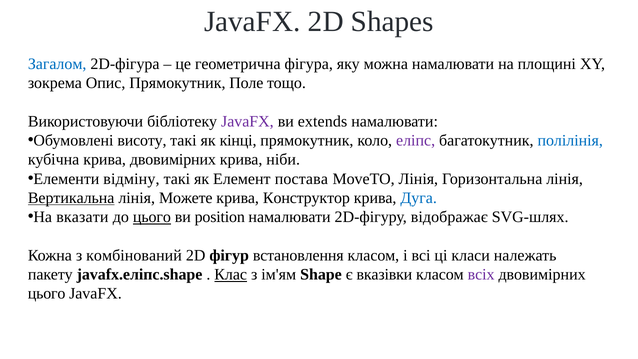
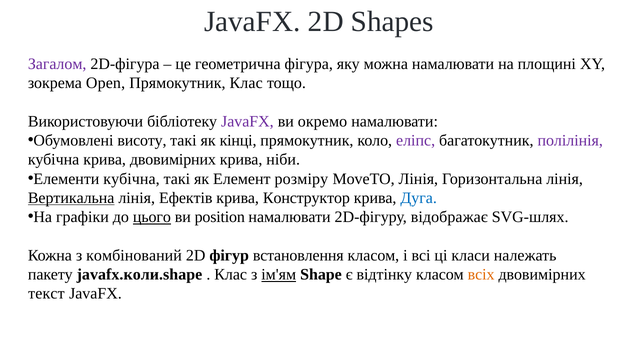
Загалом colour: blue -> purple (57, 64)
Опис: Опис -> Open (106, 83)
Прямокутник Поле: Поле -> Клас (246, 83)
extends: extends -> окремо (322, 121)
полілінія colour: blue -> purple (570, 140)
Елементи відміну: відміну -> кубічна (131, 179)
постава: постава -> розміру (301, 179)
Можете: Можете -> Ефектів (186, 198)
вказати: вказати -> графіки (82, 217)
javafx.еліпс.shape: javafx.еліпс.shape -> javafx.коли.shape (139, 274)
Клас underline: present -> none (231, 274)
ім'ям underline: none -> present (279, 274)
вказівки: вказівки -> відтінку (384, 274)
всіх colour: purple -> orange (481, 274)
цього: цього -> текст (46, 294)
